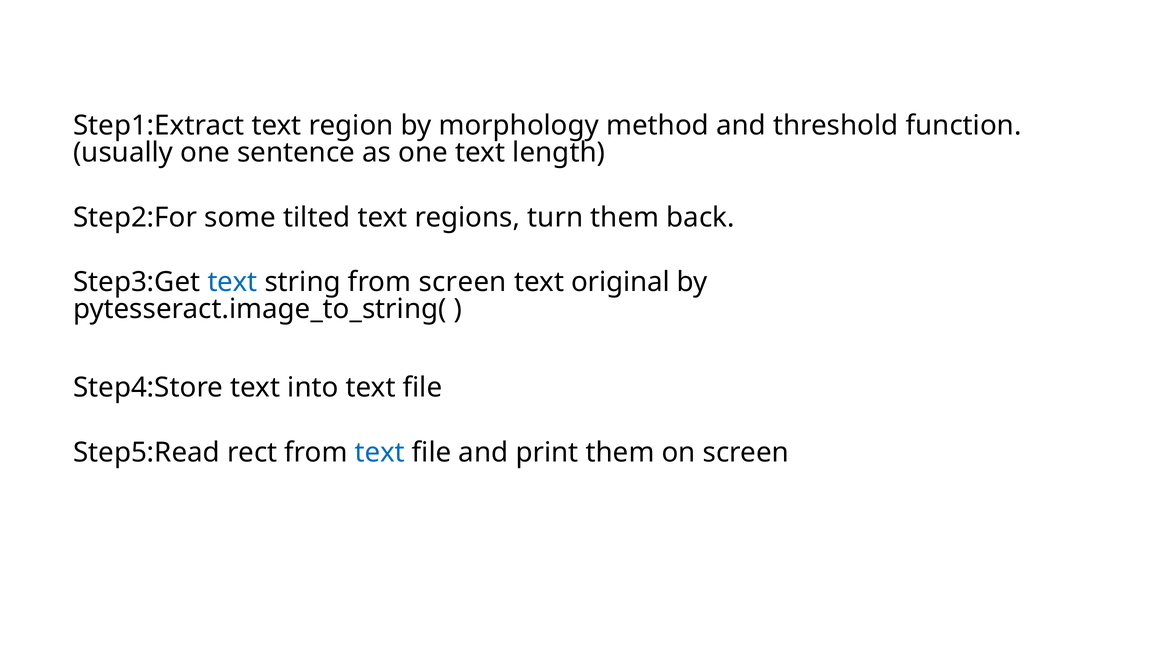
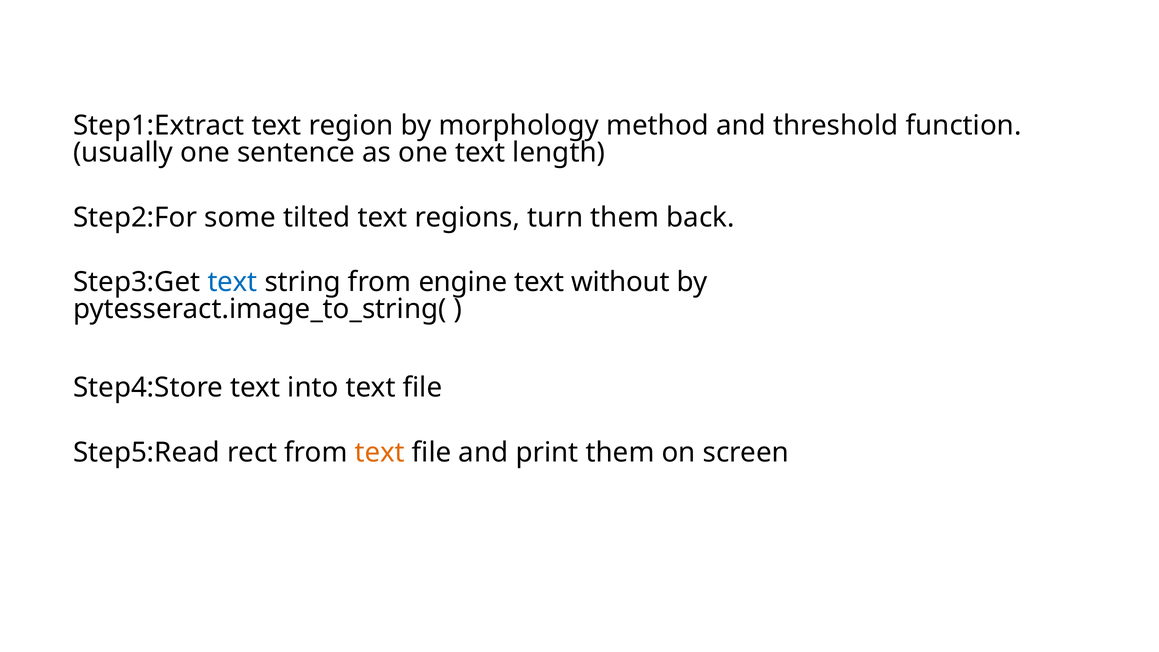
from screen: screen -> engine (463, 282)
original: original -> without (621, 282)
text colour: blue -> orange (380, 452)
